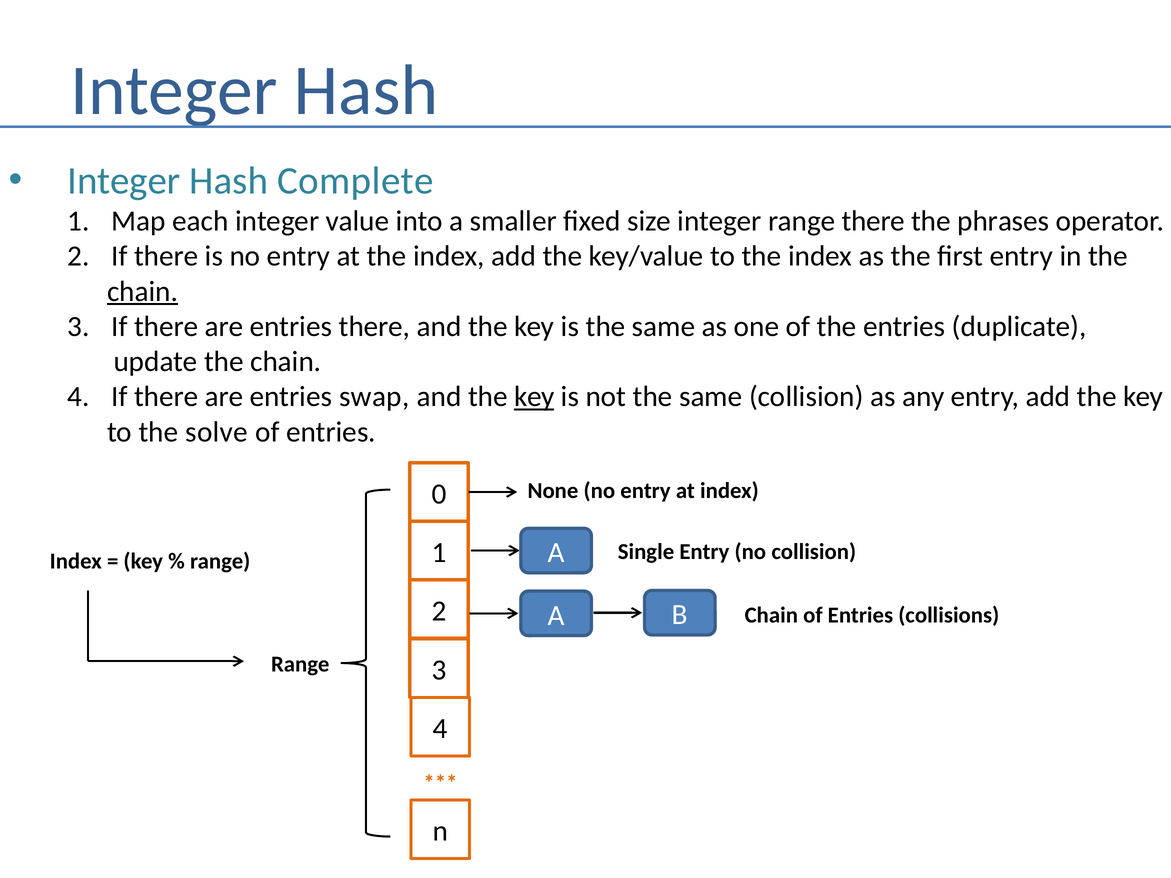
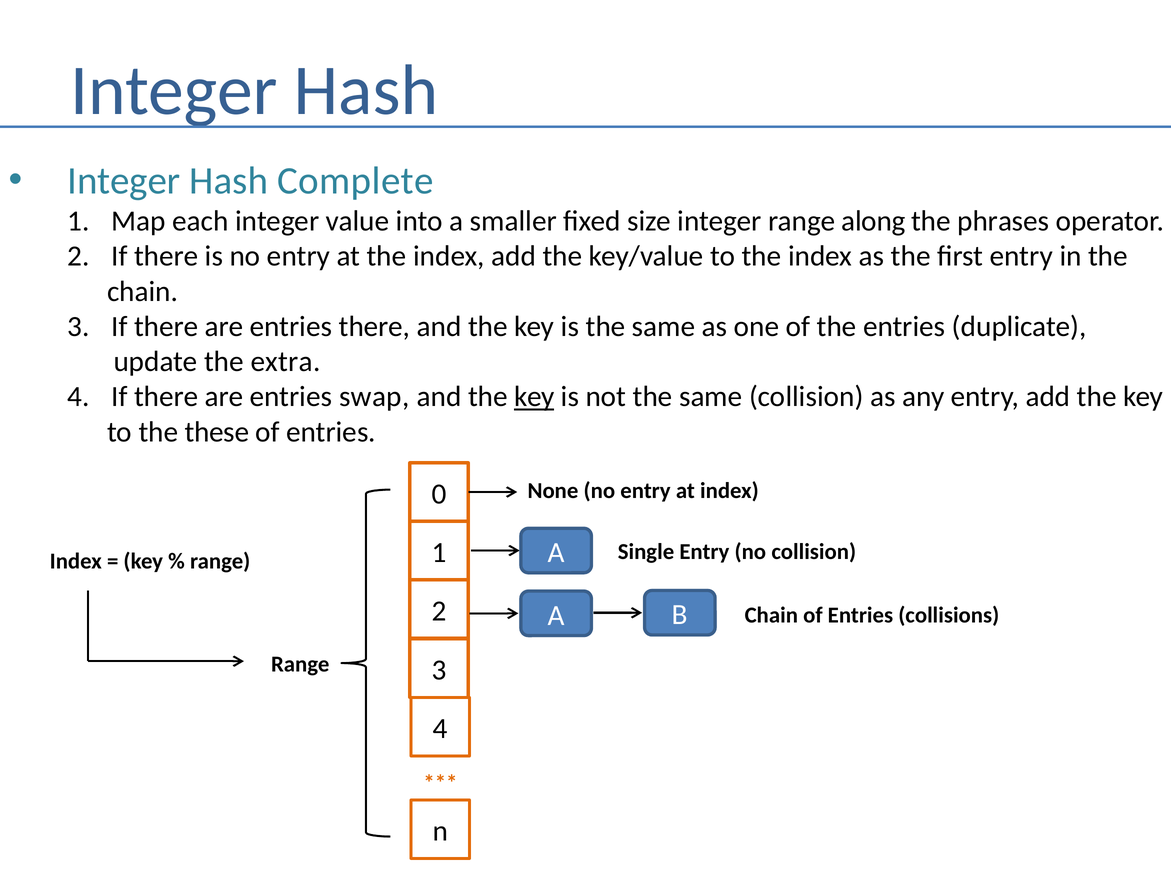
range there: there -> along (873, 221)
chain underline: present -> none (143, 292)
update the chain: chain -> extra (286, 362)
solve: solve -> these (217, 432)
